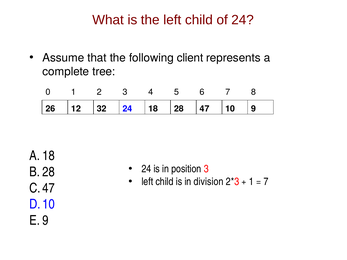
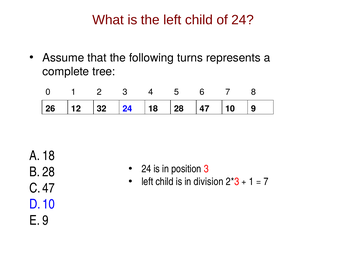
client: client -> turns (190, 58)
